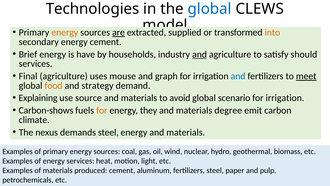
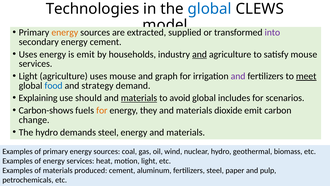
are underline: present -> none (118, 32)
into colour: orange -> purple (272, 32)
Brief: Brief -> Uses (28, 54)
is have: have -> emit (86, 54)
satisfy should: should -> mouse (304, 54)
Final: Final -> Light (28, 76)
and colour: blue -> purple (238, 76)
food colour: orange -> blue (54, 85)
source: source -> should (88, 98)
materials underline: none -> present (139, 98)
scenario: scenario -> includes (234, 98)
irrigation: irrigation -> scenarios (285, 98)
degree: degree -> dioxide (228, 110)
climate: climate -> change (34, 120)
The nexus: nexus -> hydro (47, 132)
